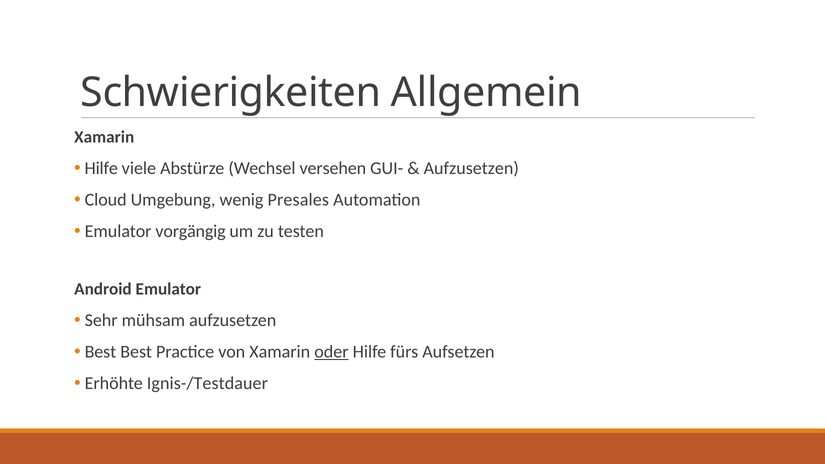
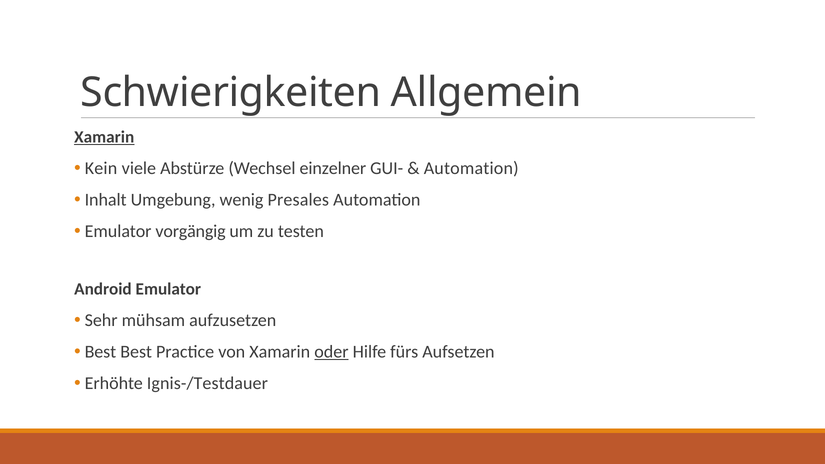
Xamarin underline: none -> present (104, 137)
Hilfe: Hilfe -> Kein (101, 168)
versehen: versehen -> einzelner (333, 168)
Aufzusetzen: Aufzusetzen -> Automation (471, 168)
Cloud: Cloud -> Inhalt (106, 200)
